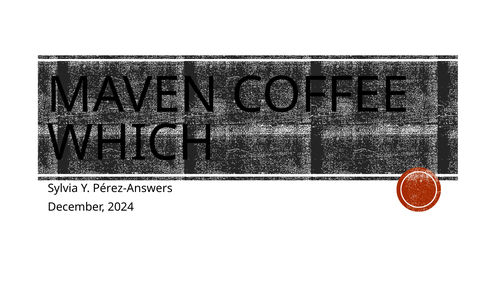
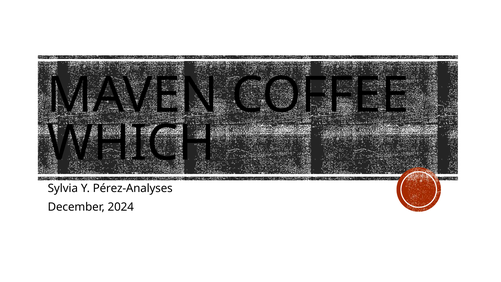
Pérez-Answers: Pérez-Answers -> Pérez-Analyses (133, 188)
